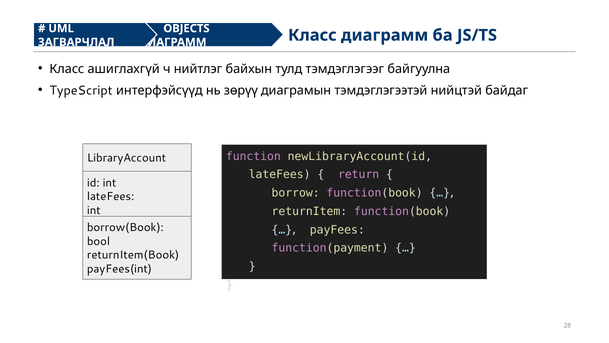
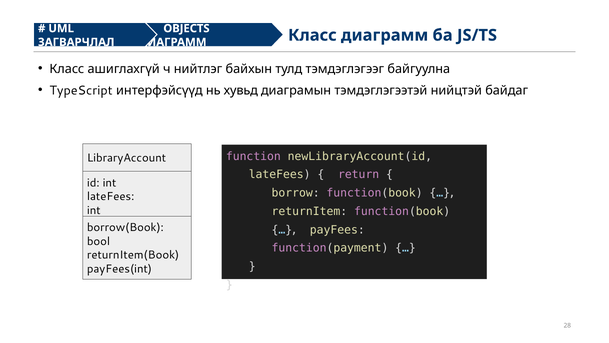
зөрүү: зөрүү -> хувьд (241, 90)
